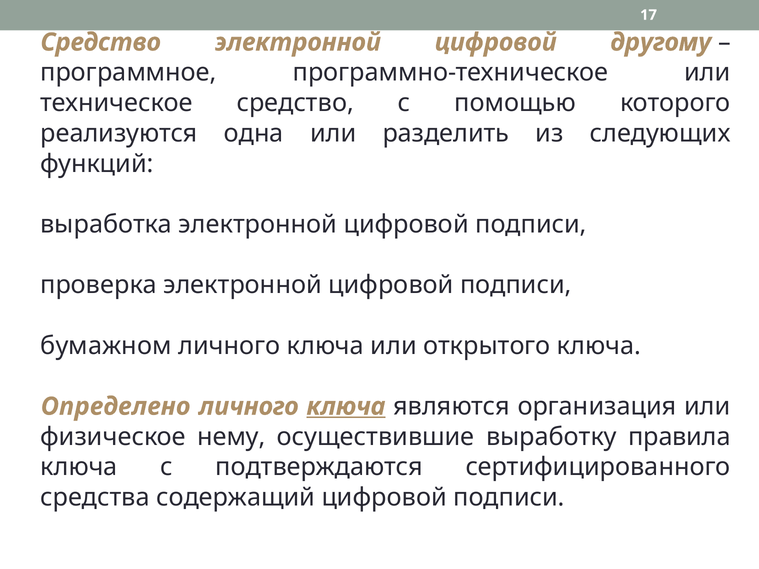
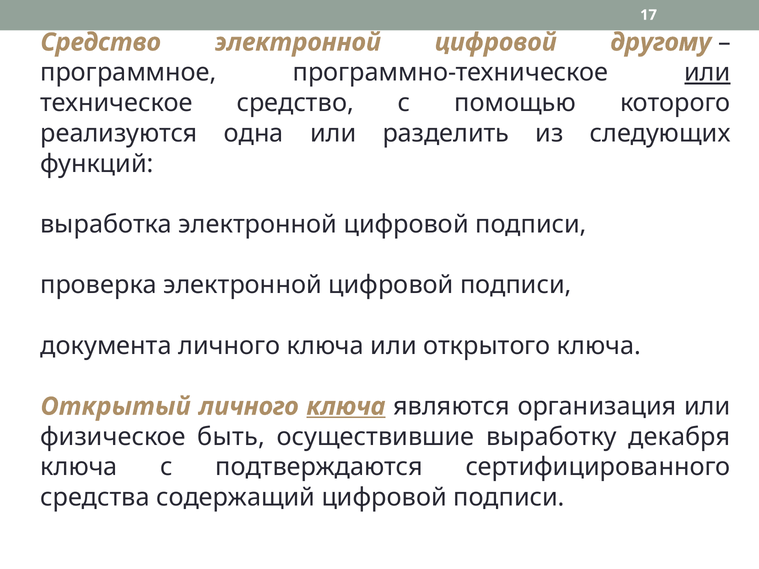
или underline: none -> present (707, 73)
бумажном: бумажном -> документа (106, 346)
Определено: Определено -> Открытый (116, 407)
нему: нему -> быть (231, 437)
правила: правила -> декабря (679, 437)
